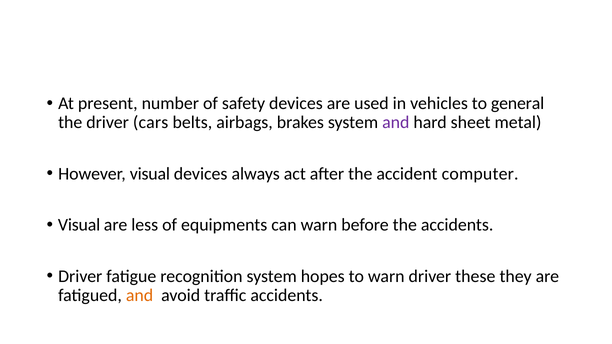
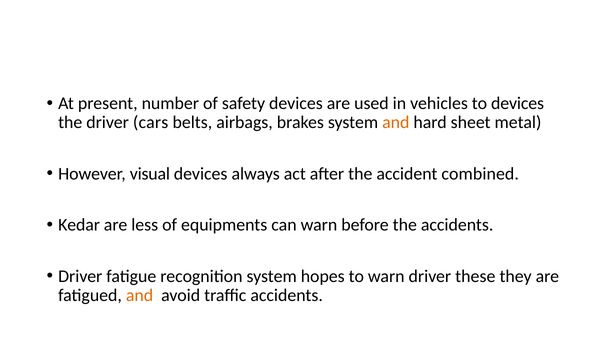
to general: general -> devices (518, 103)
and colour: purple -> orange (396, 123)
computer: computer -> combined (480, 174)
Visual: Visual -> Kedar (79, 225)
